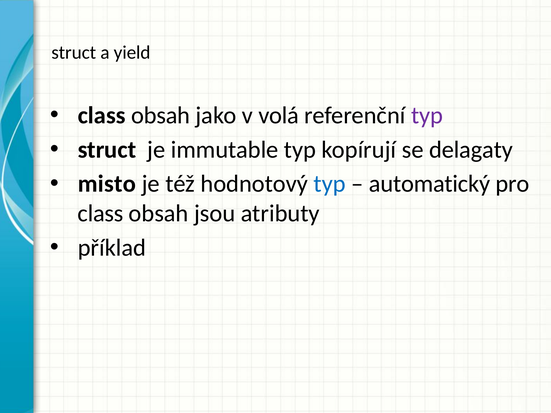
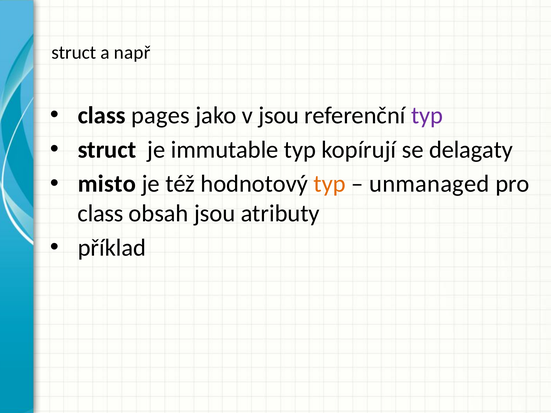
yield: yield -> např (132, 52)
obsah: obsah -> pages (160, 115)
v volá: volá -> jsou (279, 115)
typ colour: blue -> orange (330, 184)
automatický: automatický -> unmanaged (429, 184)
